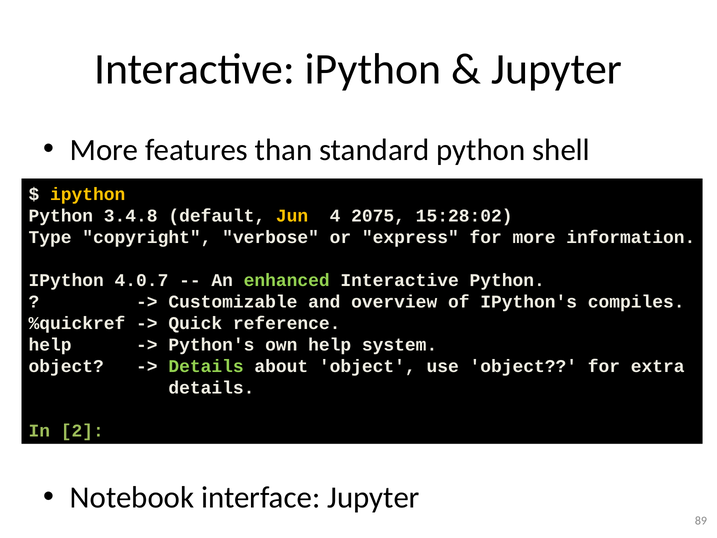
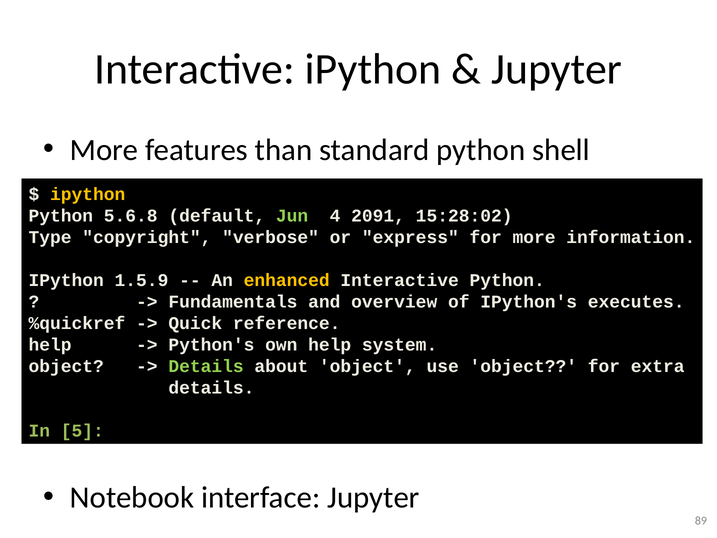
3.4.8: 3.4.8 -> 5.6.8 (131, 216)
Jun colour: yellow -> light green (292, 216)
2075: 2075 -> 2091 (378, 216)
4.0.7: 4.0.7 -> 1.5.9 (141, 280)
enhanced colour: light green -> yellow (287, 280)
Customizable: Customizable -> Fundamentals (233, 302)
compiles: compiles -> executes (636, 302)
2: 2 -> 5 (82, 431)
